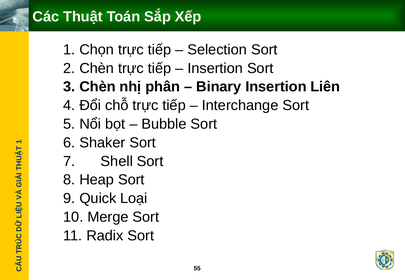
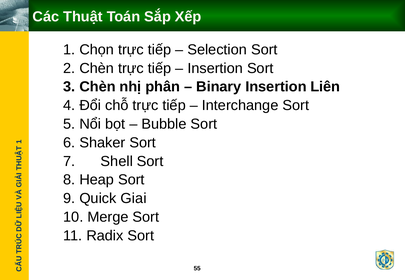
Loại: Loại -> Giai (134, 199)
